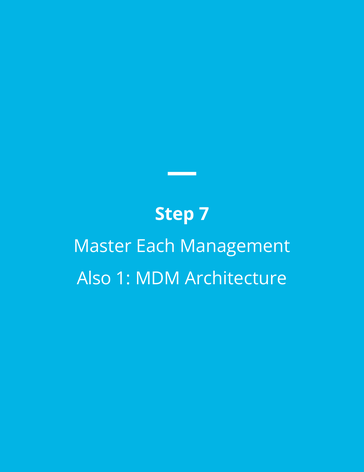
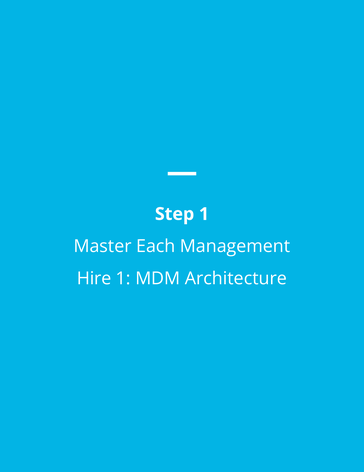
Step 7: 7 -> 1 (204, 214)
Also: Also -> Hire (94, 278)
